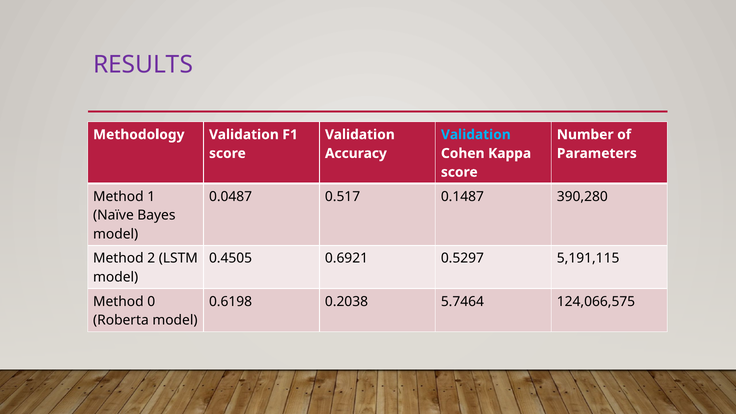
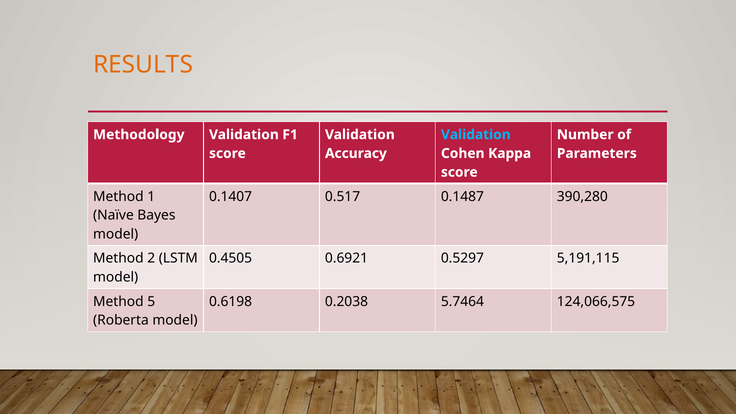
RESULTS colour: purple -> orange (143, 64)
0.0487: 0.0487 -> 0.1407 (231, 196)
0: 0 -> 5 (151, 301)
